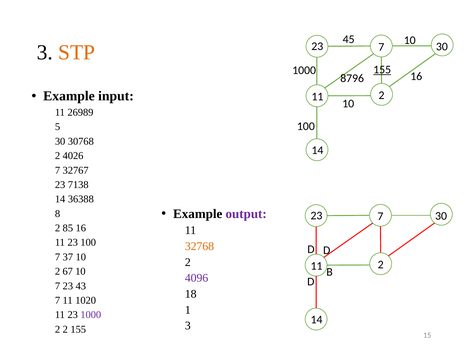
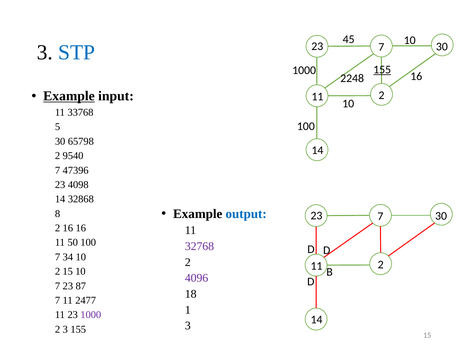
STP colour: orange -> blue (77, 52)
8796: 8796 -> 2248 (352, 78)
Example underline: none -> present (69, 96)
26989: 26989 -> 33768 (80, 112)
30768: 30768 -> 65798 (81, 141)
4026: 4026 -> 9540 (73, 156)
32767: 32767 -> 47396 (76, 170)
7138: 7138 -> 4098 (78, 185)
36388: 36388 -> 32868 (81, 199)
output colour: purple -> blue (246, 214)
2 85: 85 -> 16 (68, 228)
23: 23 -> 50 (73, 243)
32768 colour: orange -> purple (199, 246)
37: 37 -> 34 (68, 257)
2 67: 67 -> 15 (68, 271)
43: 43 -> 87 (81, 286)
1020: 1020 -> 2477 (86, 300)
2 2: 2 -> 3 (65, 329)
